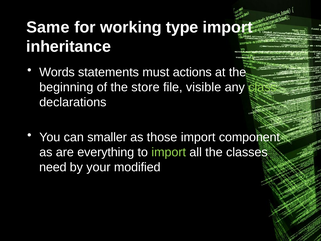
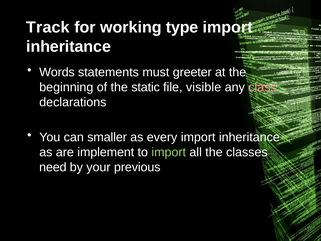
Same: Same -> Track (48, 27)
actions: actions -> greeter (192, 72)
store: store -> static (146, 87)
class colour: light green -> pink (262, 87)
those: those -> every (162, 137)
component: component -> inheritance (249, 137)
everything: everything -> implement (106, 152)
modified: modified -> previous (137, 167)
